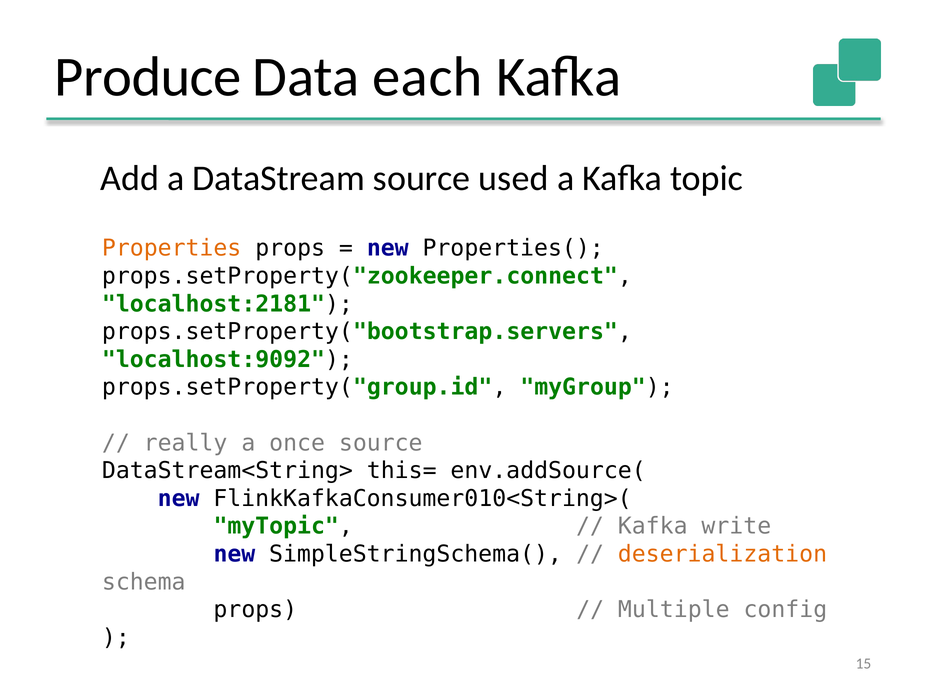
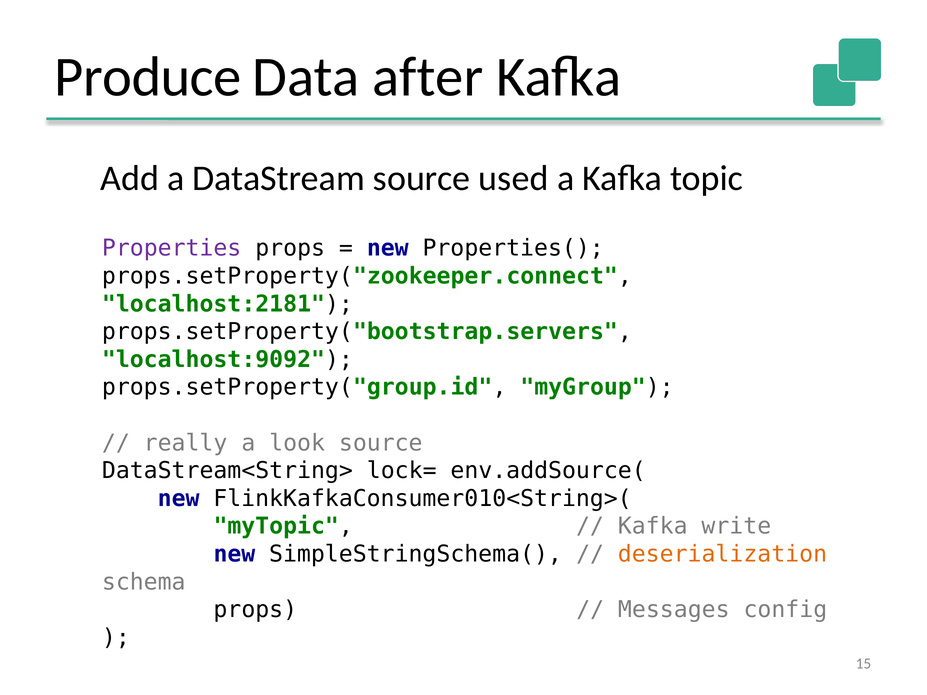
each: each -> after (428, 77)
Properties colour: orange -> purple (172, 248)
once: once -> look (297, 443)
this=: this= -> lock= (402, 471)
Multiple: Multiple -> Messages (674, 610)
